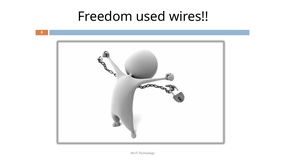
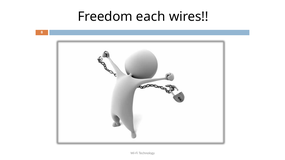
used: used -> each (151, 17)
